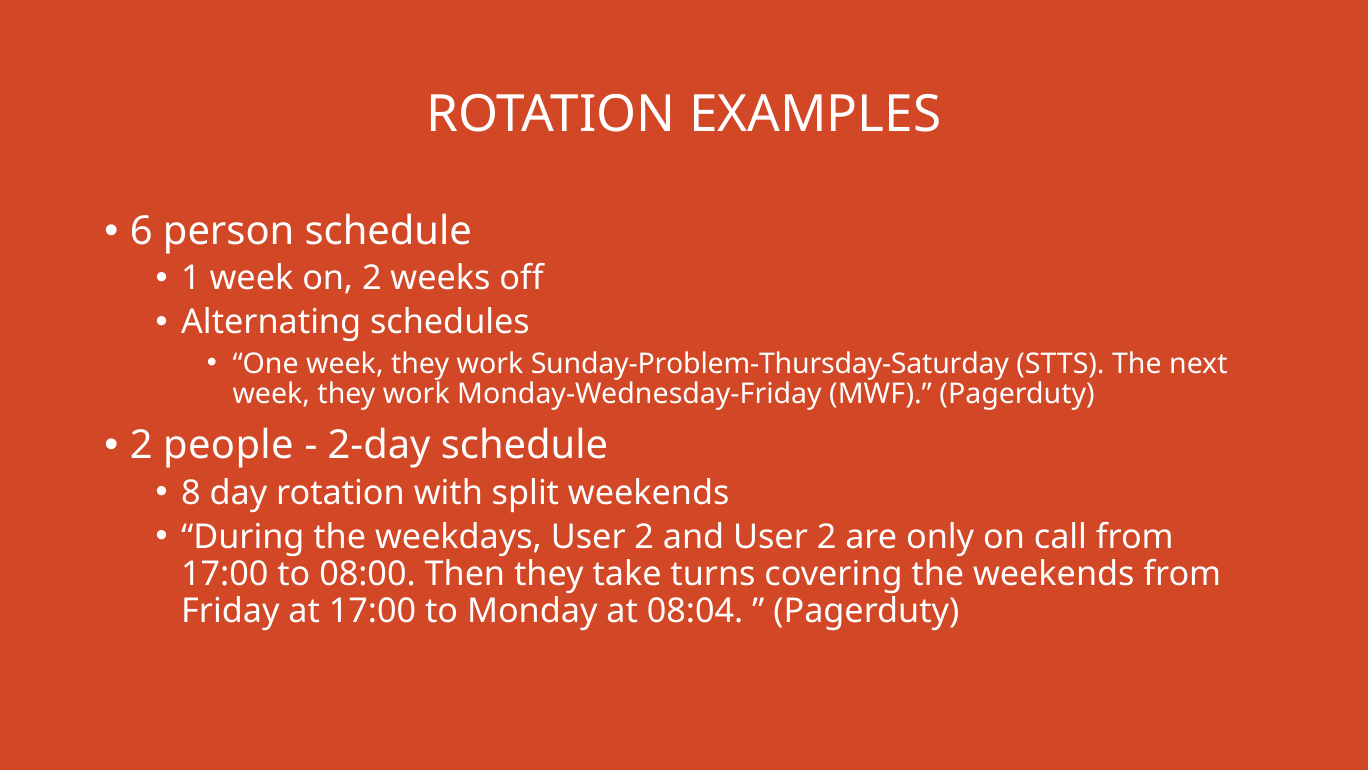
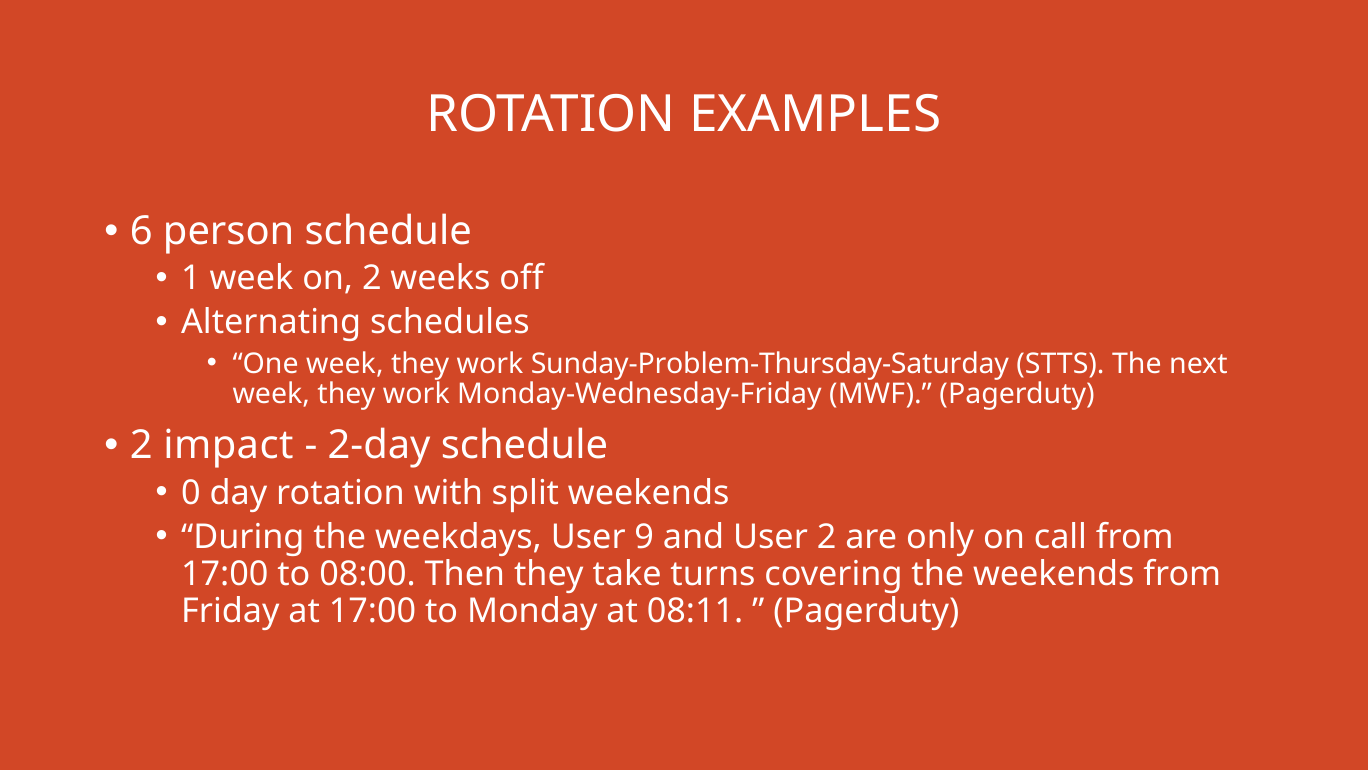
people: people -> impact (228, 445)
8: 8 -> 0 (191, 492)
weekdays User 2: 2 -> 9 (644, 536)
08:04: 08:04 -> 08:11 (695, 610)
